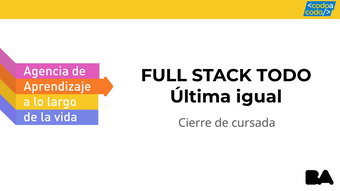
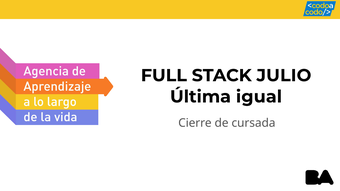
TODO: TODO -> JULIO (284, 76)
